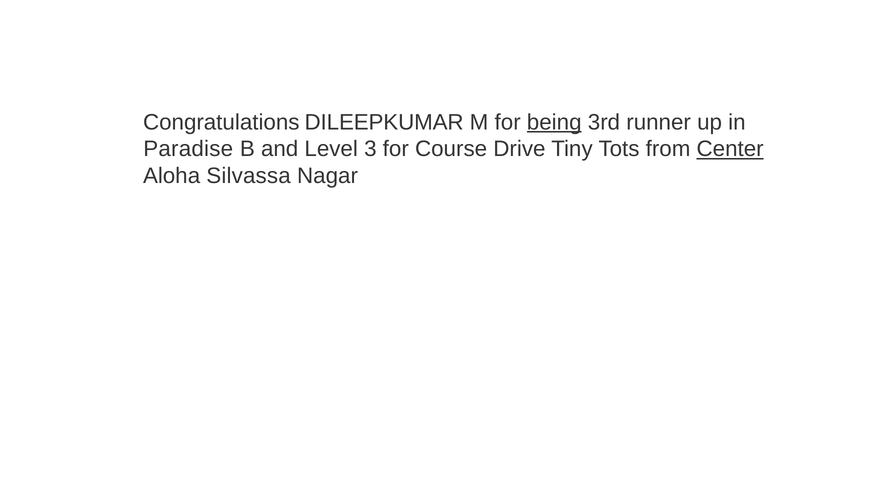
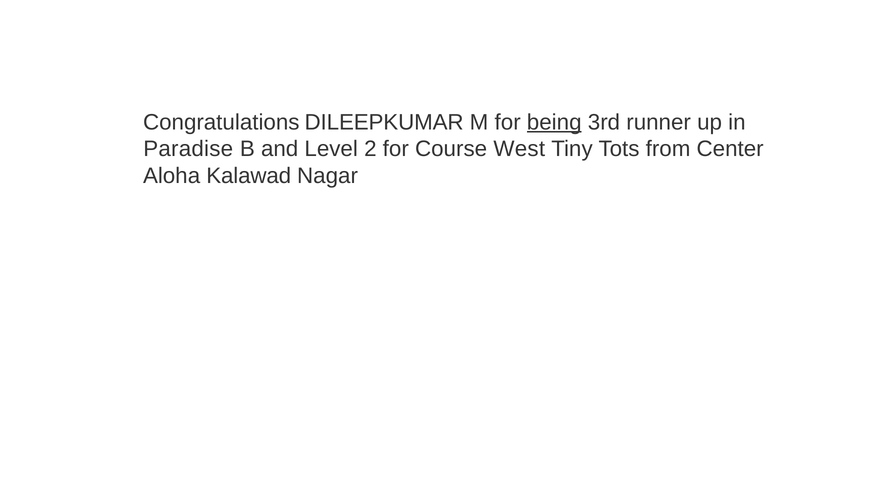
3: 3 -> 2 (370, 149)
Drive: Drive -> West (519, 149)
Center underline: present -> none (730, 149)
Silvassa: Silvassa -> Kalawad (249, 176)
